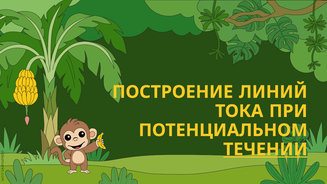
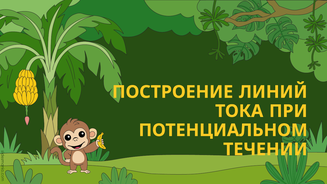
ТЕЧЕНИИ underline: present -> none (265, 149)
